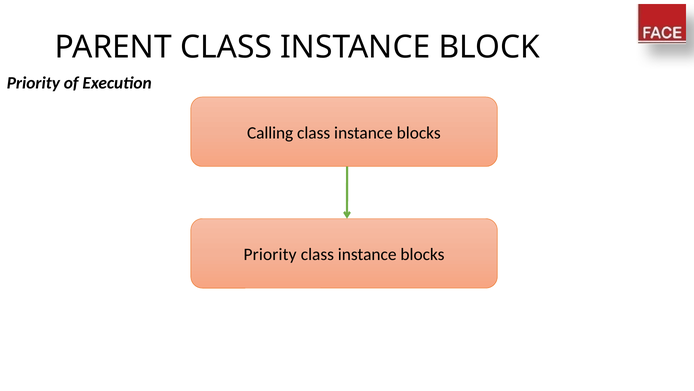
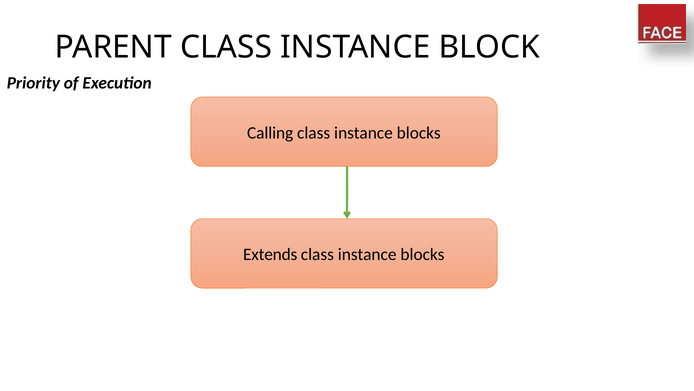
Priority: Priority -> Extends (270, 254)
